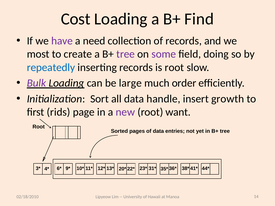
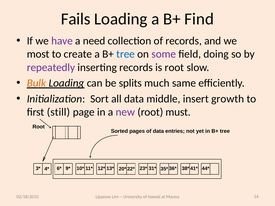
Cost: Cost -> Fails (76, 19)
tree colour: purple -> blue (126, 54)
repeatedly colour: blue -> purple (51, 67)
Bulk colour: purple -> orange (36, 83)
large: large -> splits (130, 83)
order: order -> same (184, 83)
handle: handle -> middle (163, 99)
rids: rids -> still (58, 112)
want: want -> must (178, 112)
